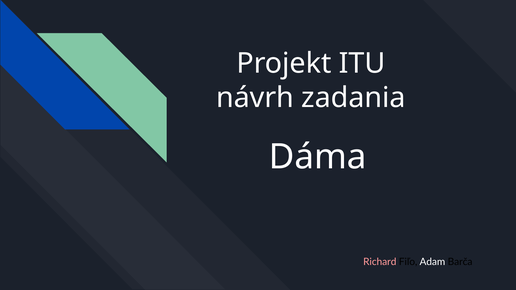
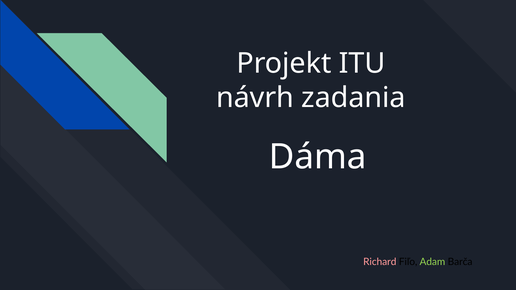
Adam colour: white -> light green (432, 262)
